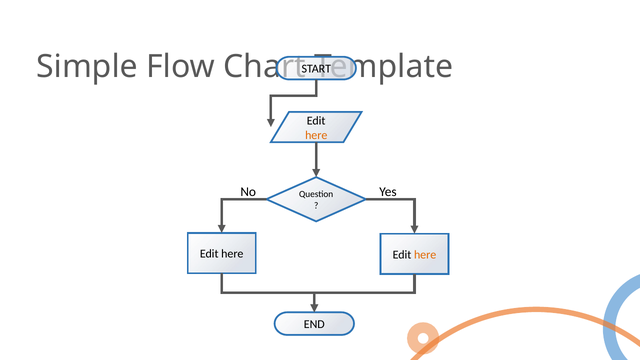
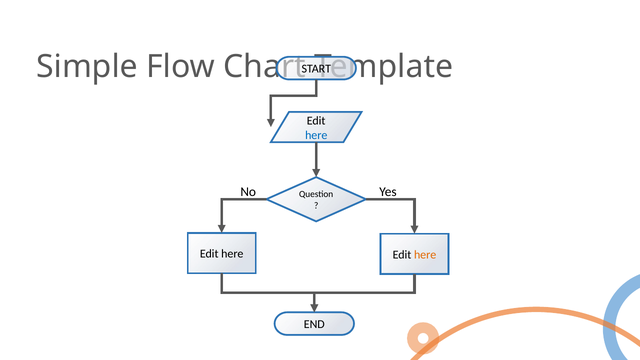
here colour: orange -> blue (316, 135)
